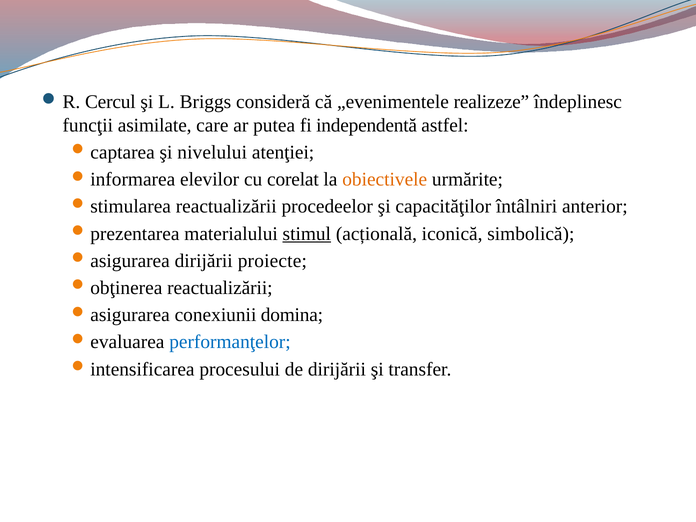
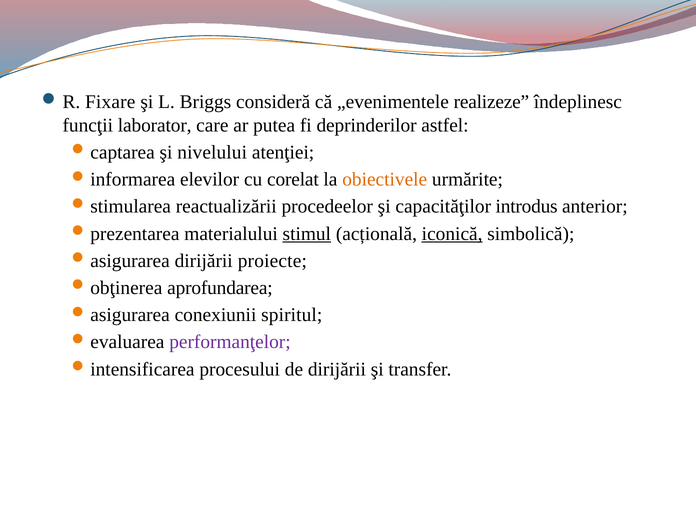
Cercul: Cercul -> Fixare (110, 102)
asimilate: asimilate -> laborator (155, 125)
independentă: independentă -> deprinderilor (367, 125)
întâlniri: întâlniri -> introdus (527, 207)
iconică underline: none -> present (452, 234)
reactualizării: reactualizării -> aprofundarea (220, 288)
domina: domina -> spiritul (292, 315)
performanţelor colour: blue -> purple (230, 342)
